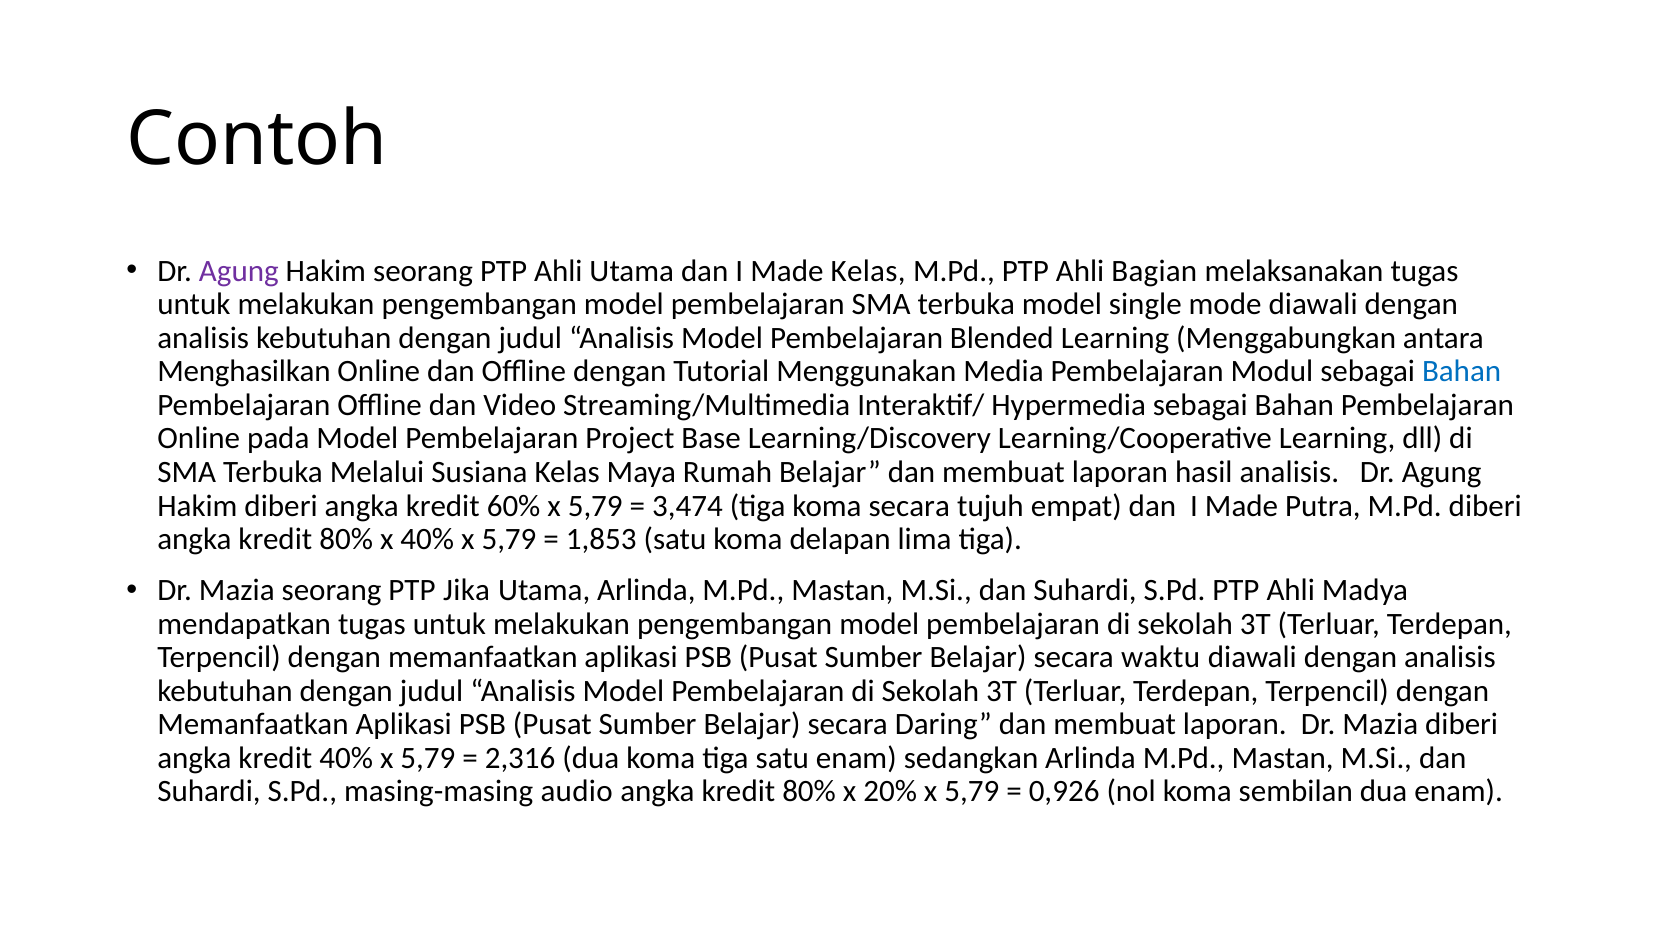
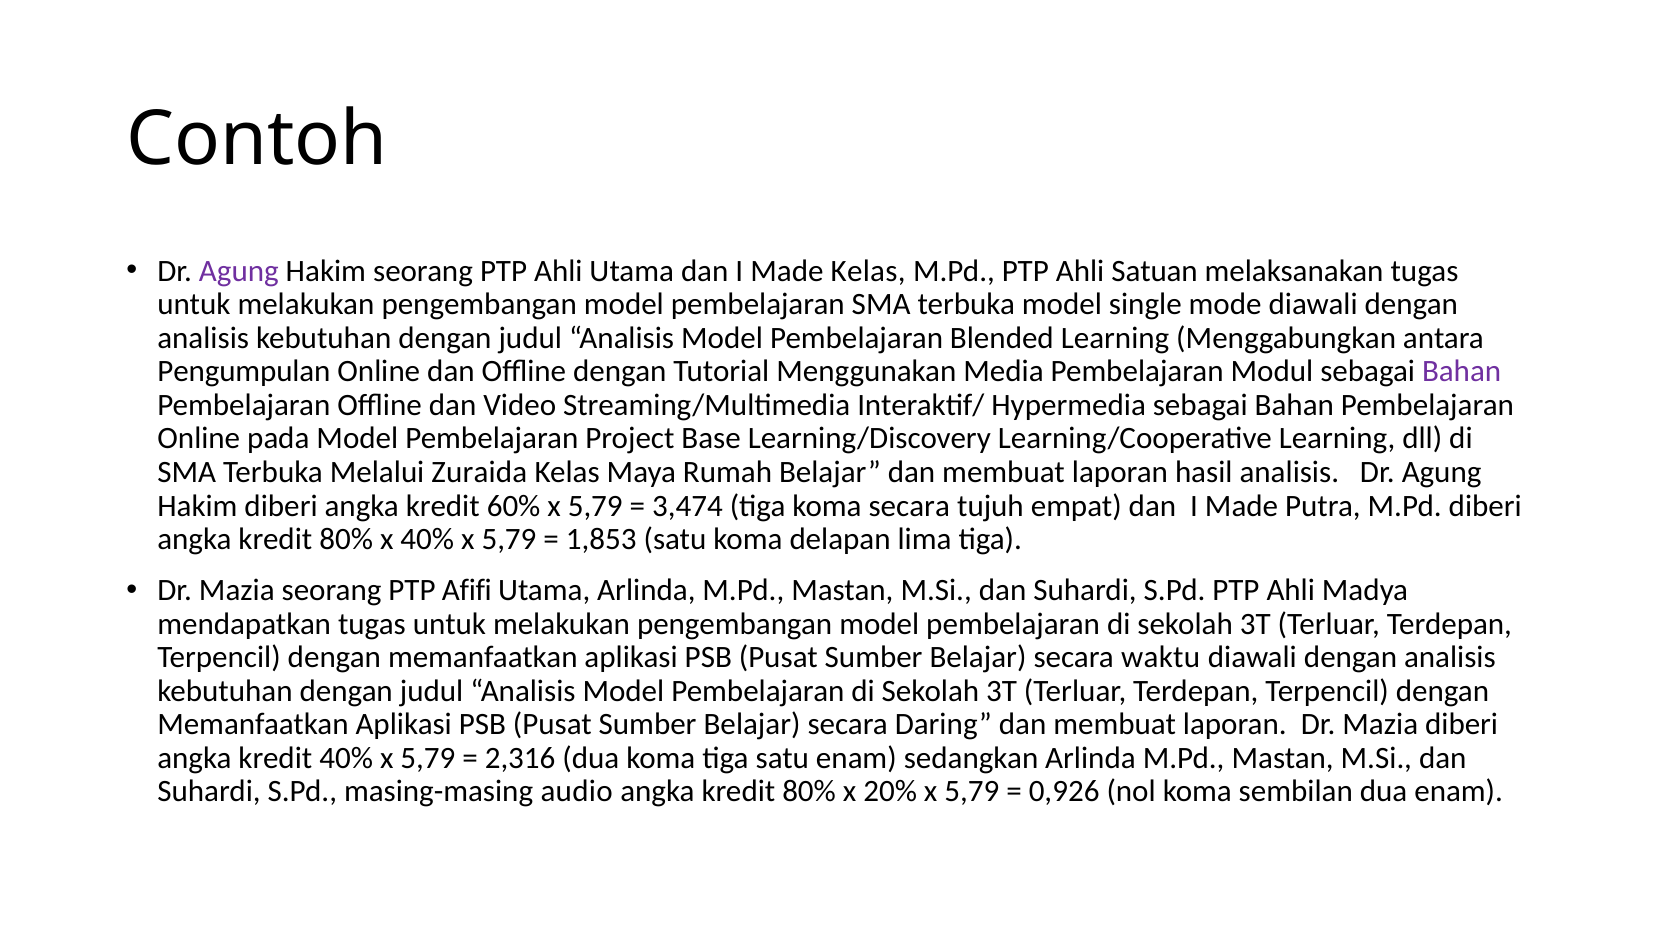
Bagian: Bagian -> Satuan (1155, 271)
Menghasilkan: Menghasilkan -> Pengumpulan (244, 372)
Bahan colour: blue -> purple (1462, 372)
Susiana: Susiana -> Zuraida (479, 472)
Jika: Jika -> Afifi (467, 590)
